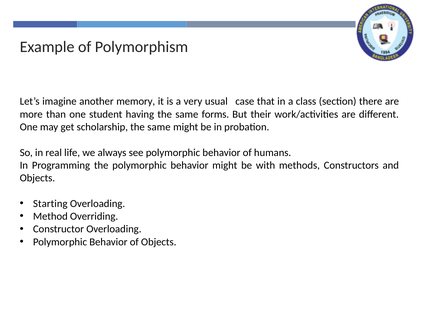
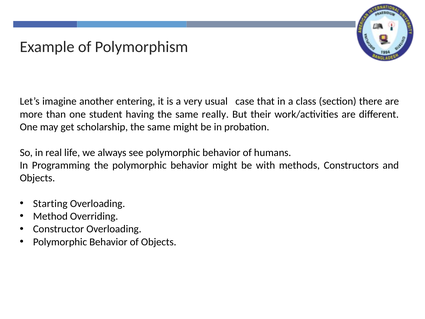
memory: memory -> entering (136, 101)
forms: forms -> really (215, 114)
